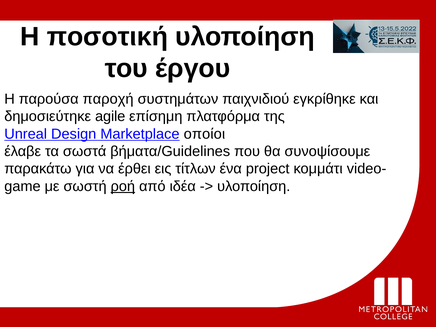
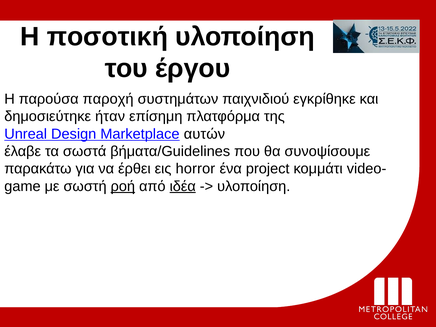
agile: agile -> ήταν (110, 116)
οποίοι: οποίοι -> αυτών (204, 134)
τίτλων: τίτλων -> horror (195, 169)
ιδέα underline: none -> present (183, 186)
